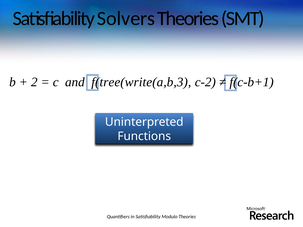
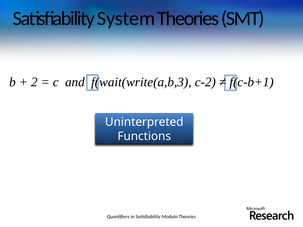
Solvers: Solvers -> System (126, 18)
f(tree(write(a,b,3: f(tree(write(a,b,3 -> f(wait(write(a,b,3 (141, 82)
